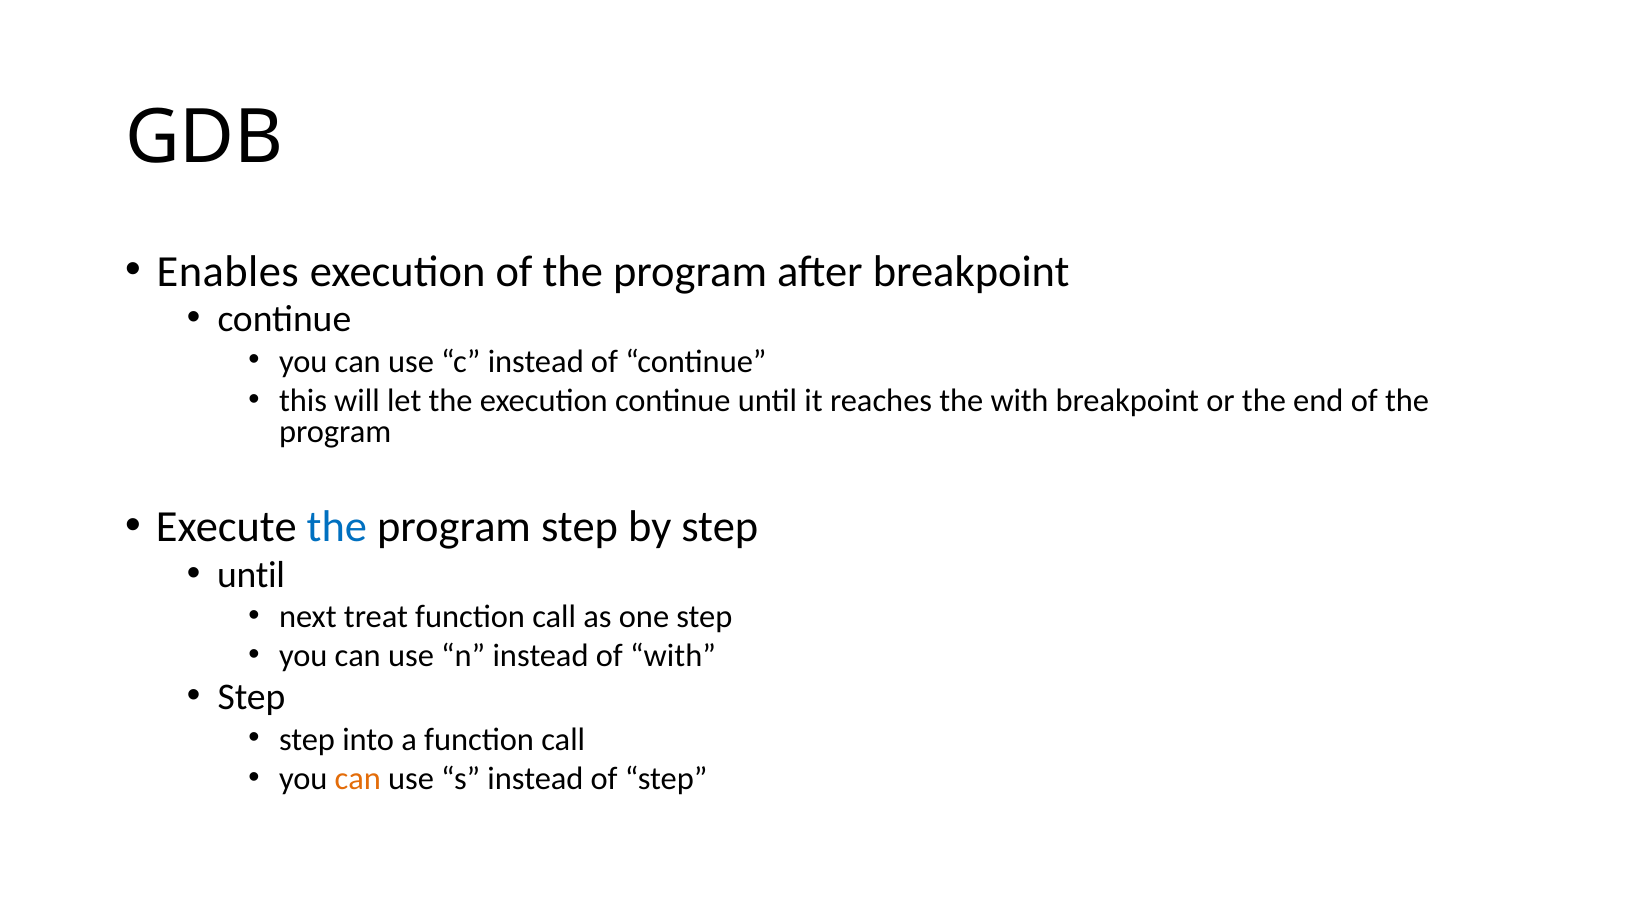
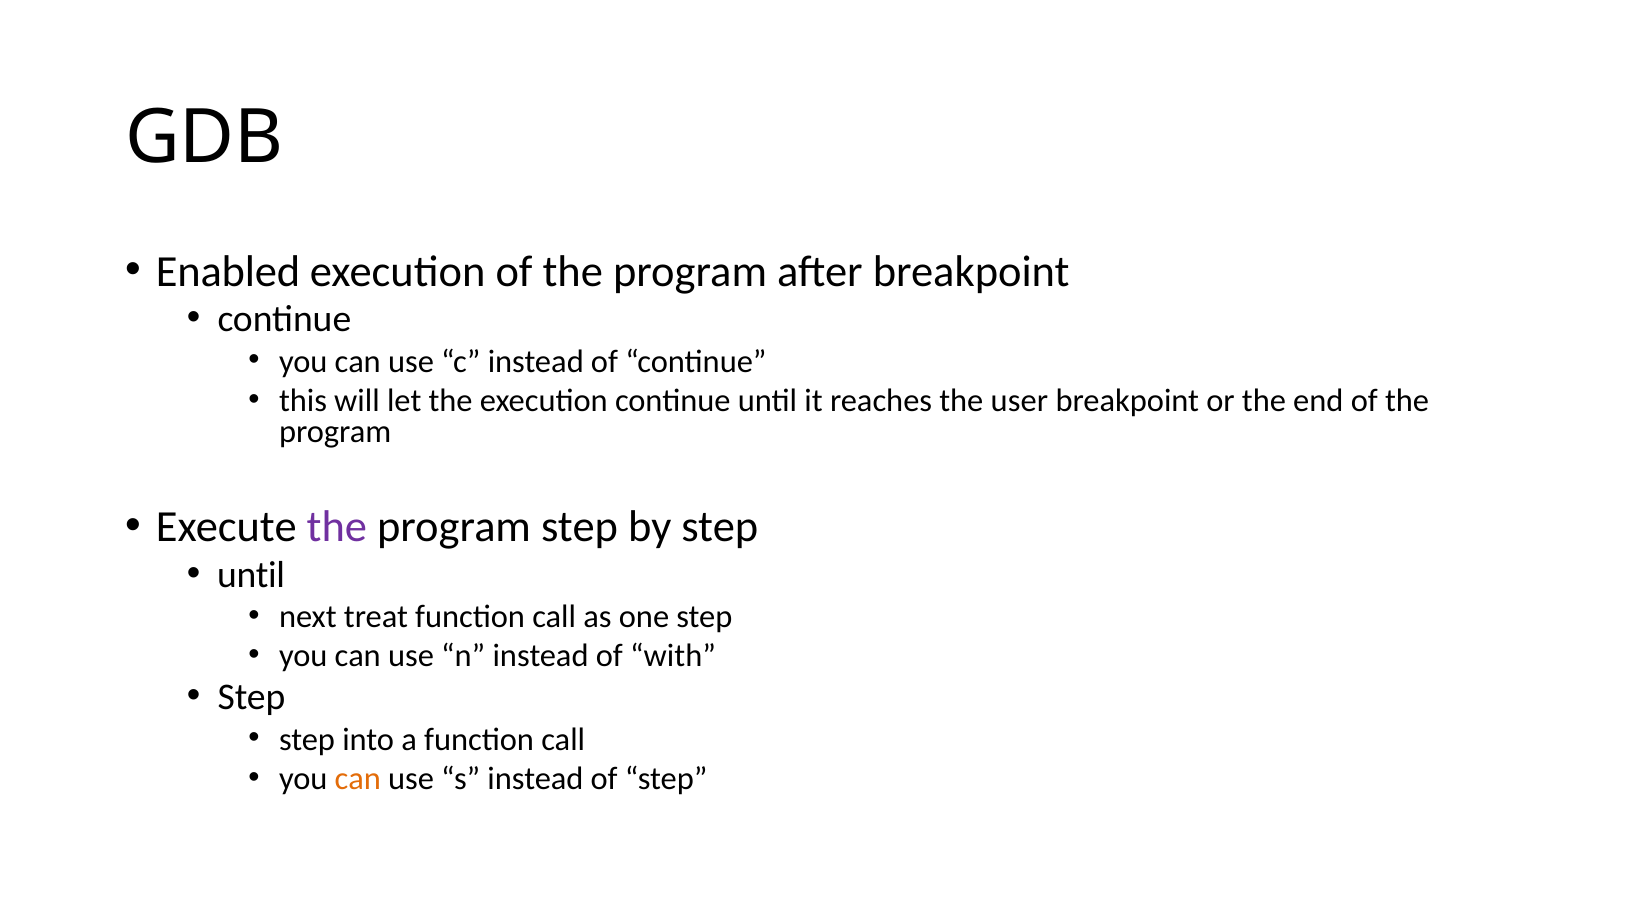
Enables: Enables -> Enabled (228, 272)
the with: with -> user (1019, 401)
the colour: blue -> purple (337, 527)
